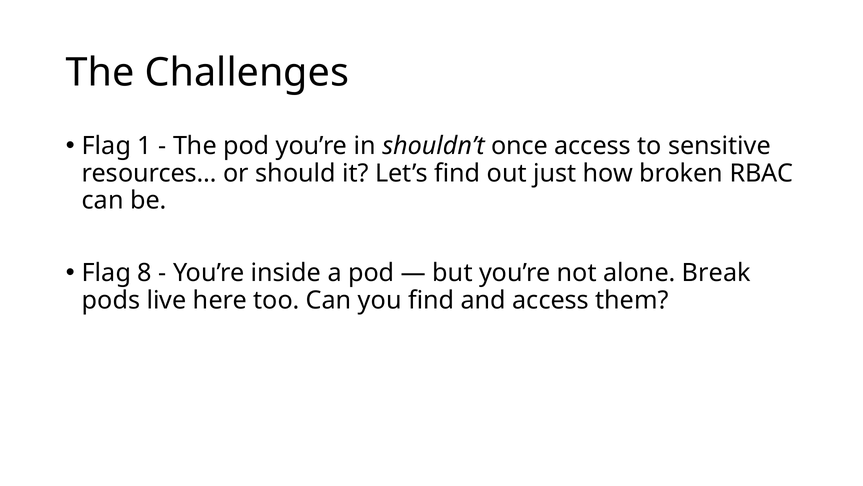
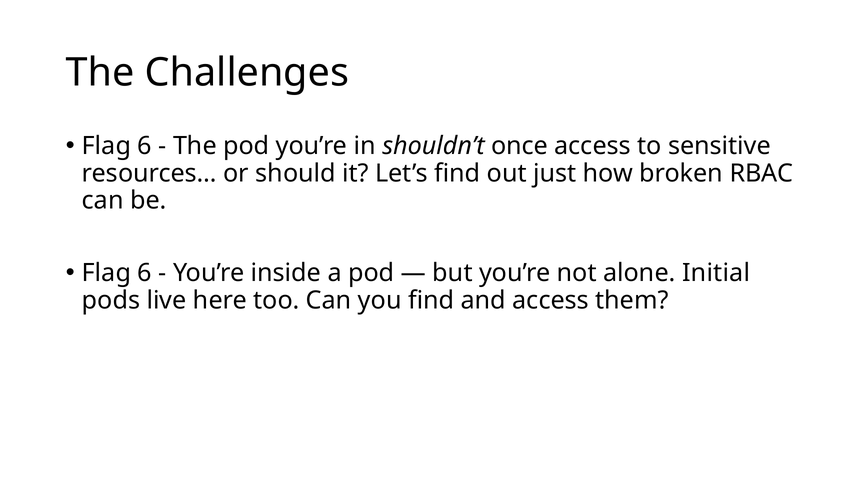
1: 1 -> 6 (145, 146)
8: 8 -> 6 (145, 273)
Break: Break -> Initial (716, 273)
